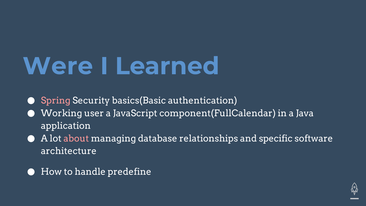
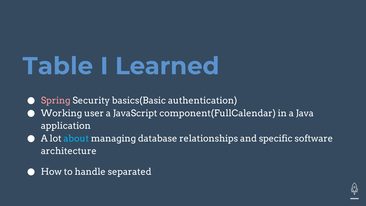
Were: Were -> Table (58, 66)
about colour: pink -> light blue (76, 138)
predefine: predefine -> separated (130, 172)
